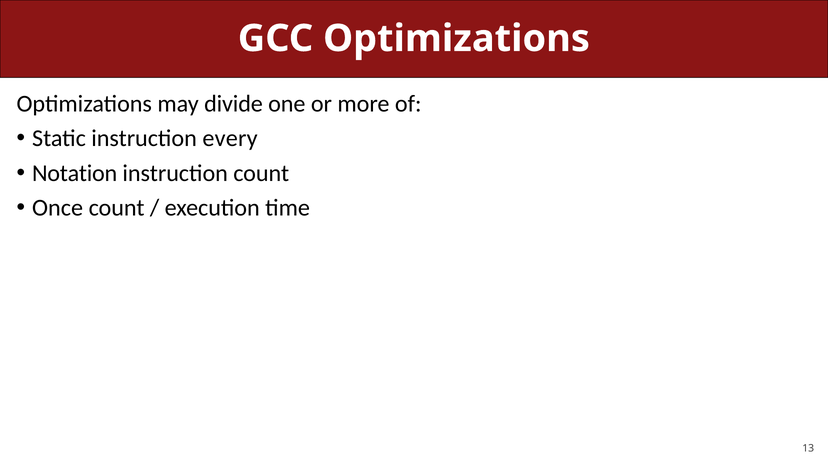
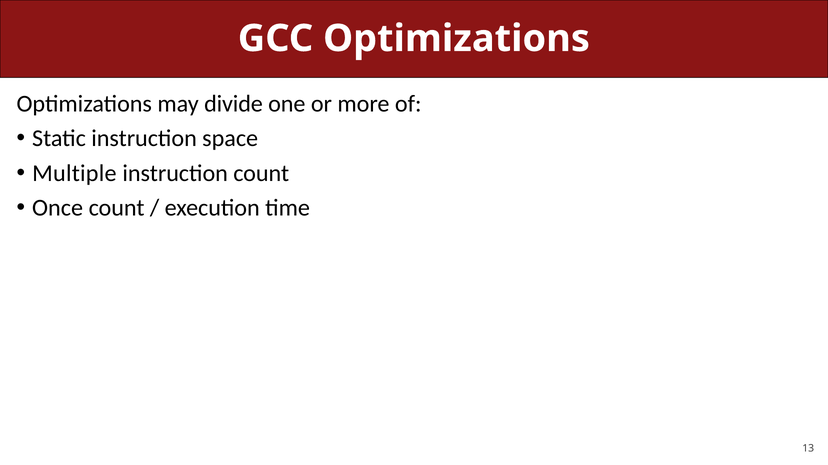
every: every -> space (230, 139)
Notation: Notation -> Multiple (74, 173)
